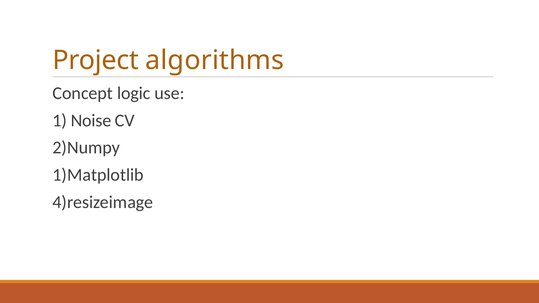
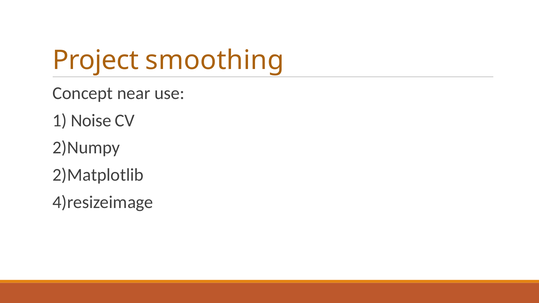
algorithms: algorithms -> smoothing (215, 60)
logic: logic -> near (134, 93)
1)Matplotlib: 1)Matplotlib -> 2)Matplotlib (98, 175)
